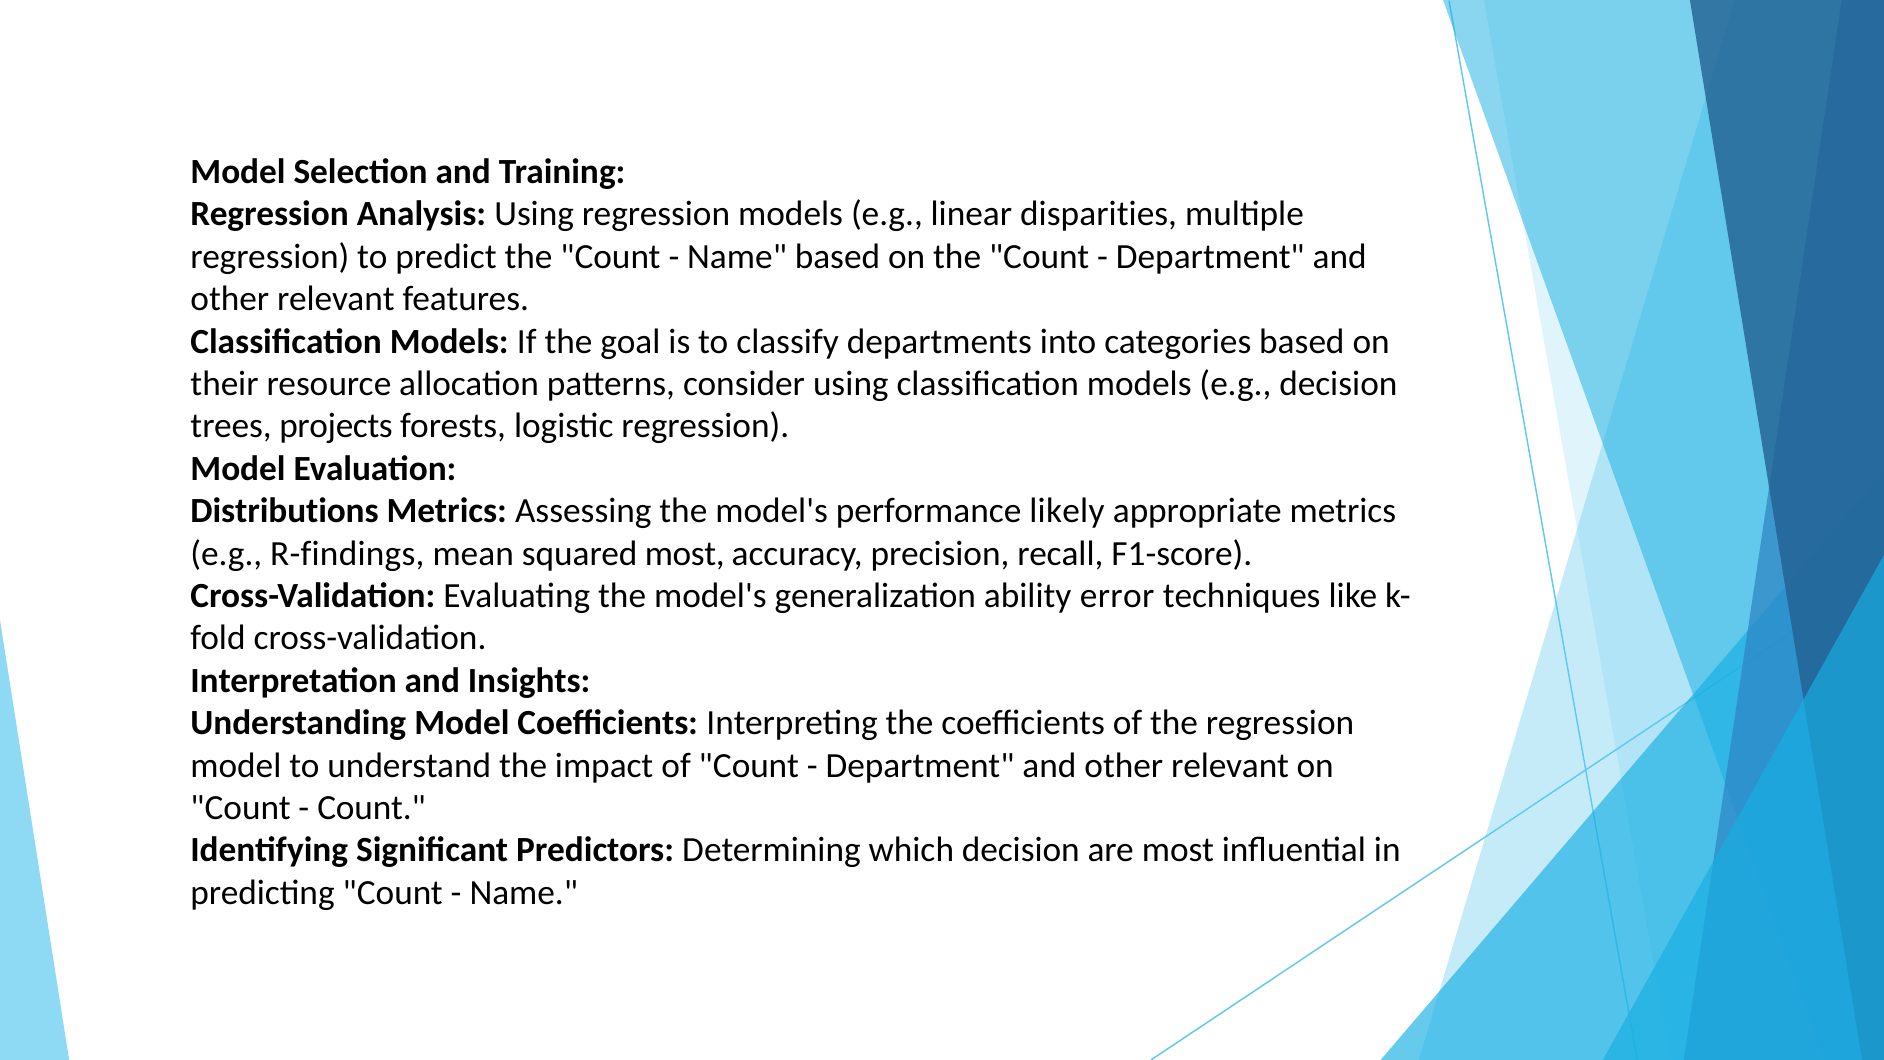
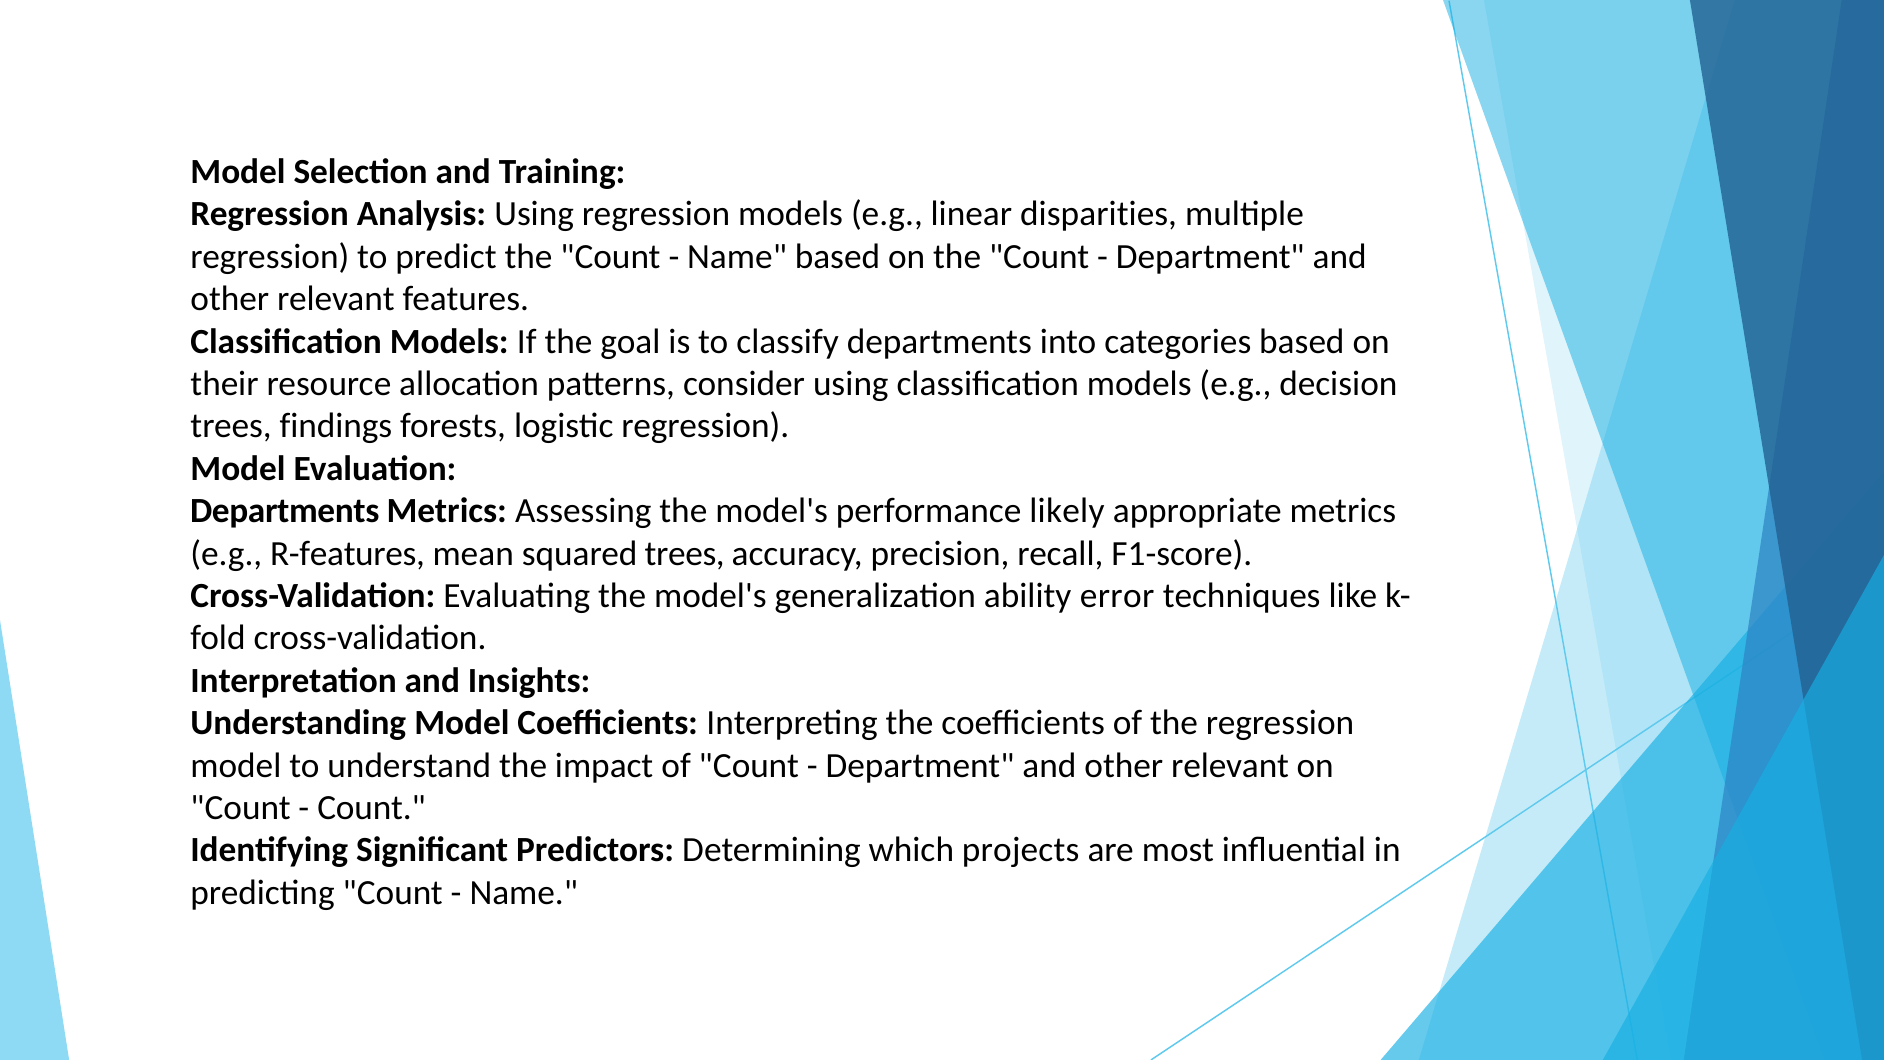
projects: projects -> findings (336, 426)
Distributions: Distributions -> Departments (285, 511)
R-findings: R-findings -> R-features (348, 553)
squared most: most -> trees (685, 553)
which decision: decision -> projects (1021, 850)
